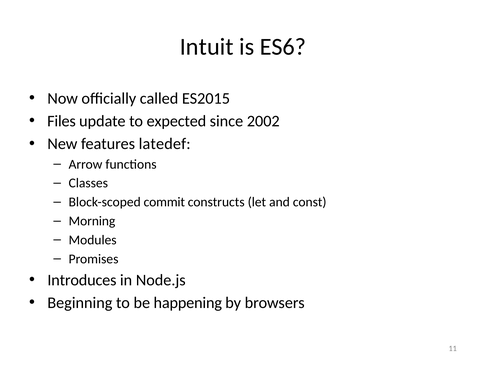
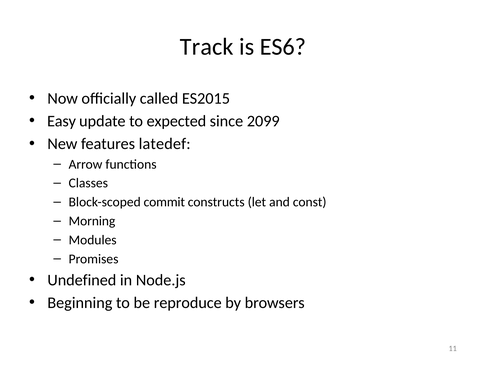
Intuit: Intuit -> Track (207, 47)
Files: Files -> Easy (62, 121)
2002: 2002 -> 2099 (263, 121)
Introduces: Introduces -> Undefined (82, 280)
happening: happening -> reproduce (188, 302)
